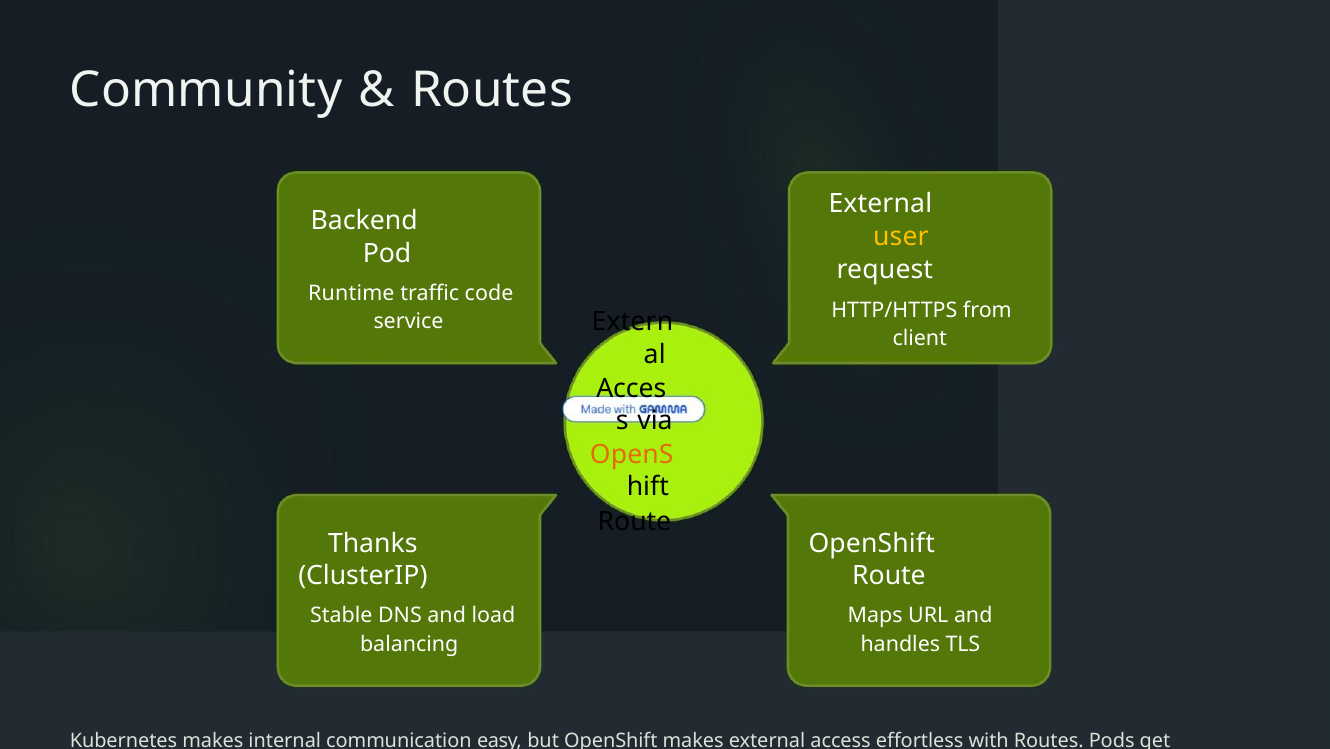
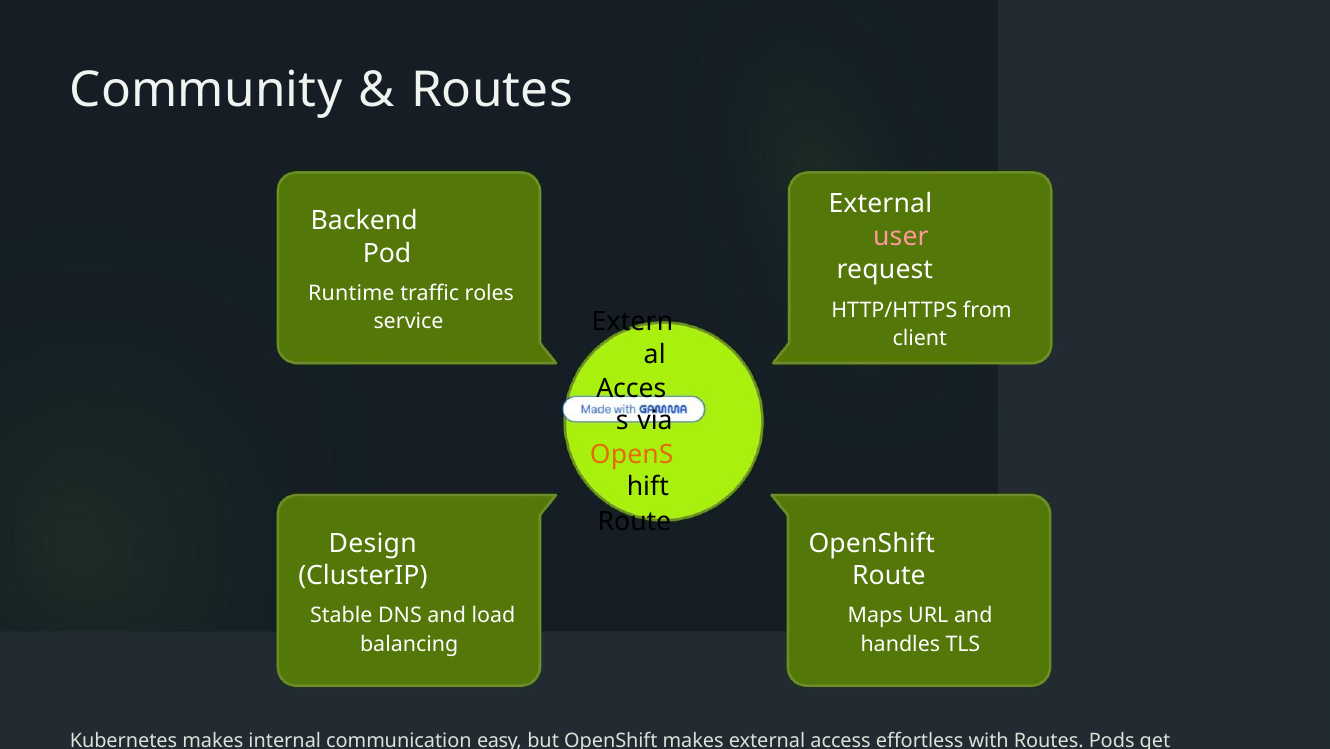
user colour: yellow -> pink (901, 237)
code: code -> roles (489, 294)
Thanks: Thanks -> Design (373, 543)
